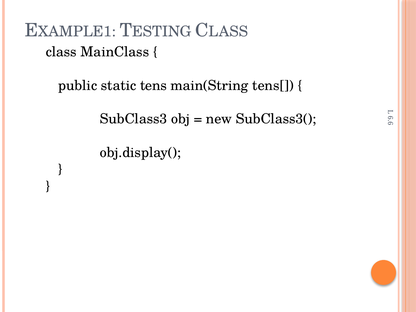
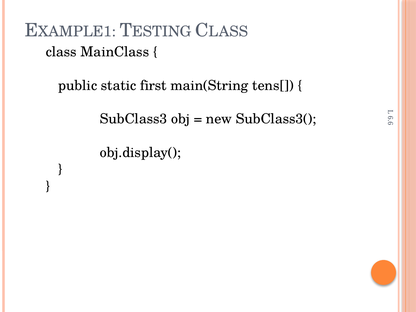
tens: tens -> first (153, 85)
